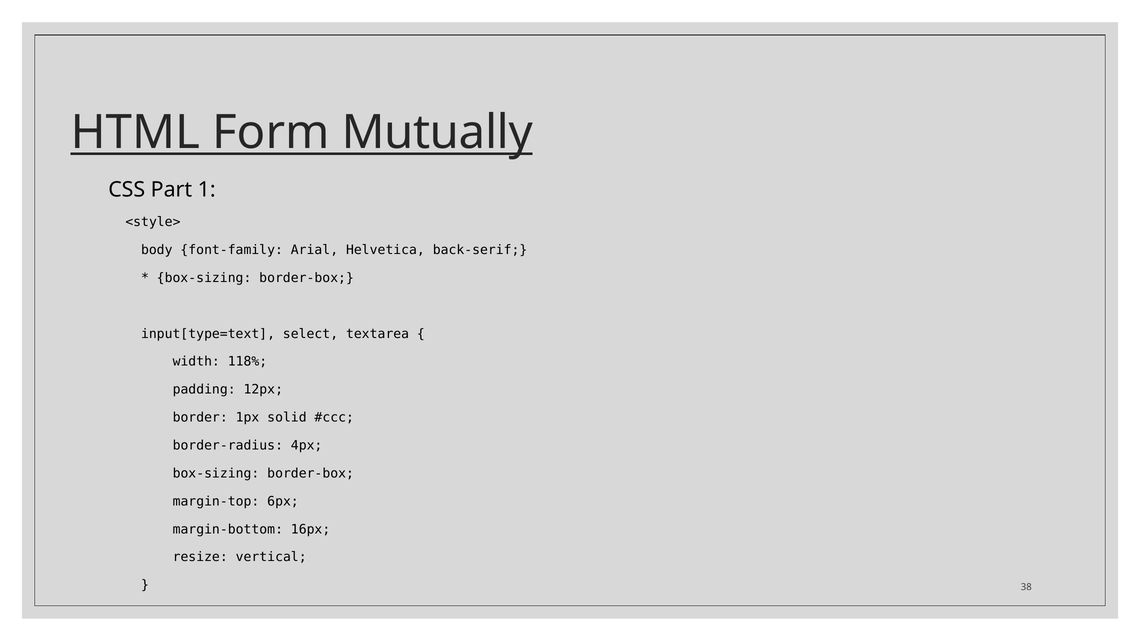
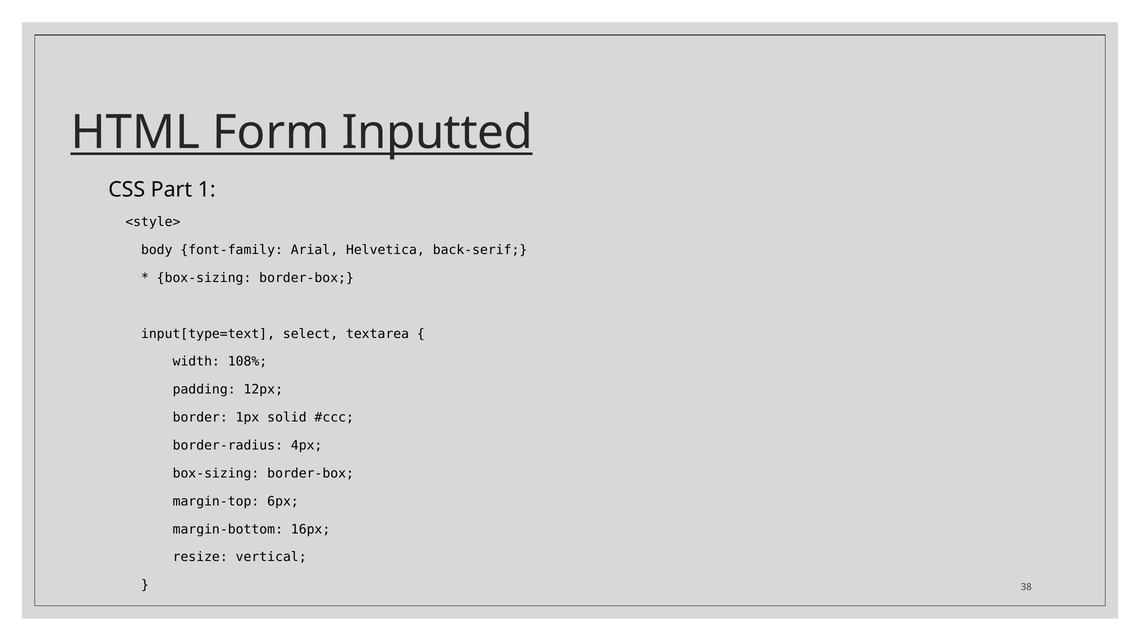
Mutually: Mutually -> Inputted (437, 132)
118%: 118% -> 108% (247, 362)
